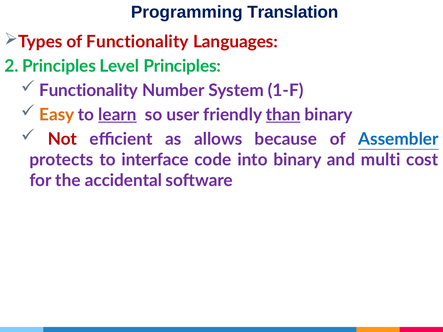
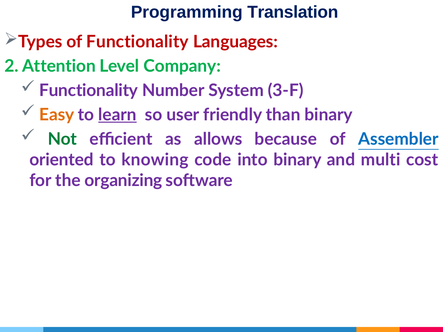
2 Principles: Principles -> Attention (59, 66)
Level Principles: Principles -> Company (182, 66)
1-F: 1-F -> 3-F (286, 91)
than underline: present -> none (283, 115)
Not colour: red -> green (62, 139)
protects: protects -> oriented (61, 160)
interface: interface -> knowing (155, 160)
accidental: accidental -> organizing (123, 181)
